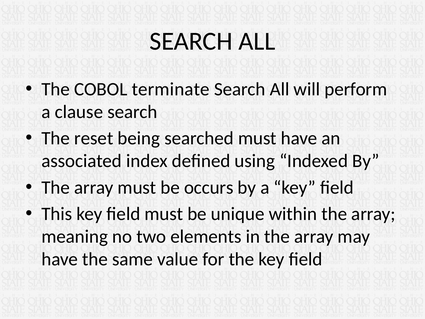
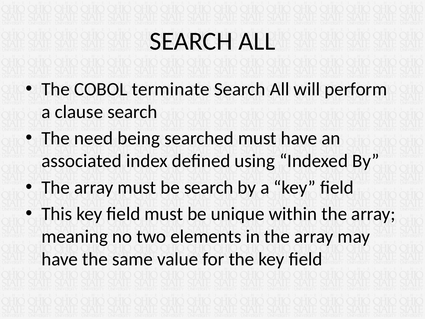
reset: reset -> need (94, 138)
be occurs: occurs -> search (209, 187)
